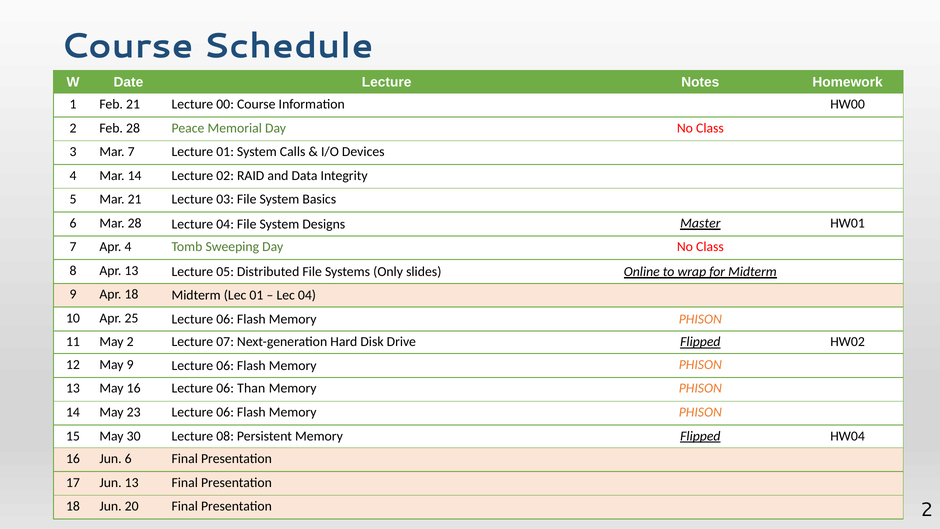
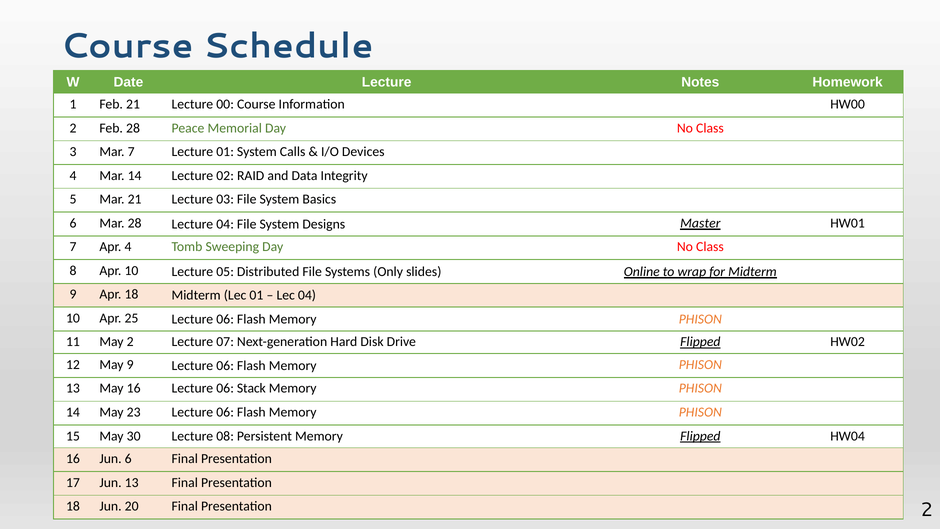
Apr 13: 13 -> 10 (131, 271)
Than: Than -> Stack (251, 388)
